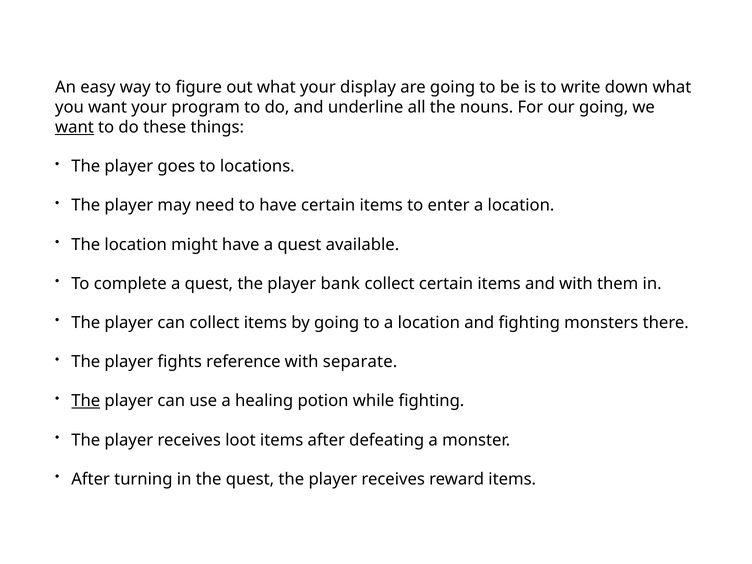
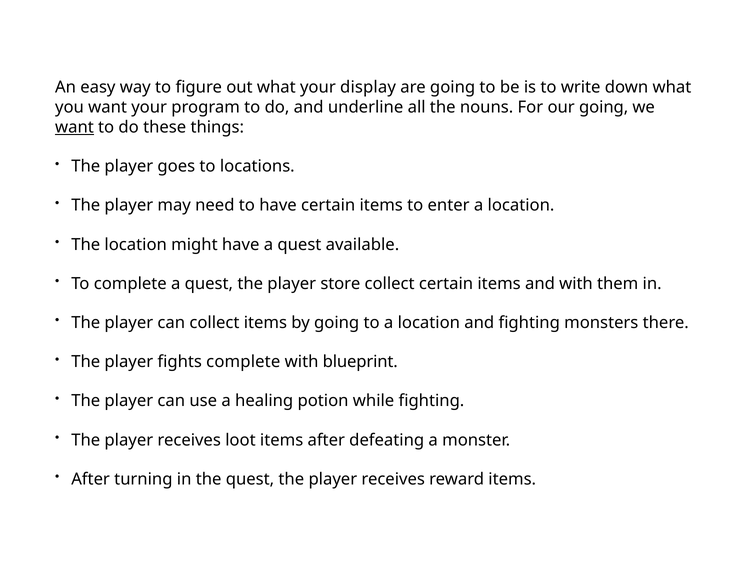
bank: bank -> store (340, 284)
fights reference: reference -> complete (243, 362)
separate: separate -> blueprint (360, 362)
The underline: present -> none (86, 401)
